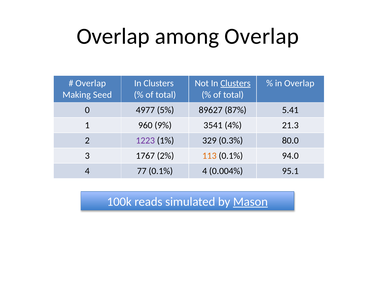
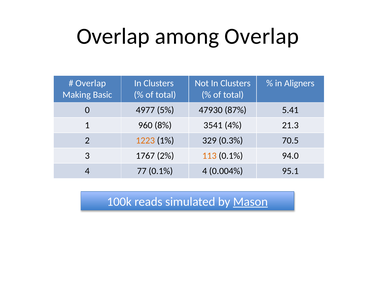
Clusters underline: present -> none (235, 83)
in Overlap: Overlap -> Aligners (299, 83)
Seed: Seed -> Basic (103, 95)
89627: 89627 -> 47930 (211, 110)
9%: 9% -> 8% (163, 125)
1223 colour: purple -> orange (145, 141)
80.0: 80.0 -> 70.5 (290, 141)
